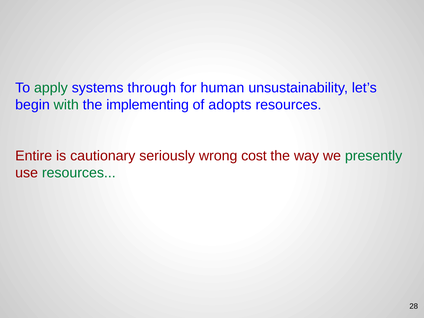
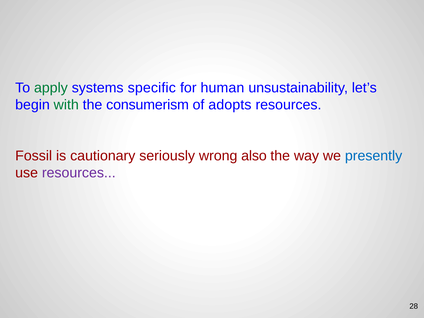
through: through -> specific (152, 88)
implementing: implementing -> consumerism (148, 105)
Entire: Entire -> Fossil (34, 156)
cost: cost -> also (254, 156)
presently colour: green -> blue (374, 156)
resources colour: green -> purple (79, 173)
